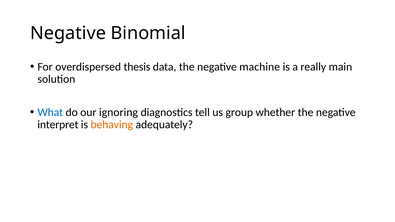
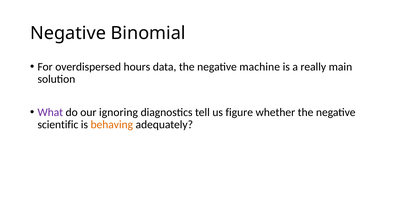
thesis: thesis -> hours (137, 67)
What colour: blue -> purple (50, 112)
group: group -> figure (239, 112)
interpret: interpret -> scientific (58, 125)
